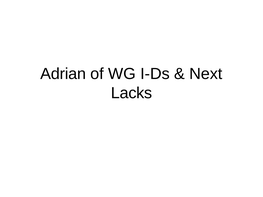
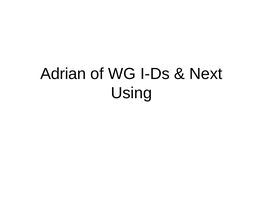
Lacks: Lacks -> Using (131, 93)
